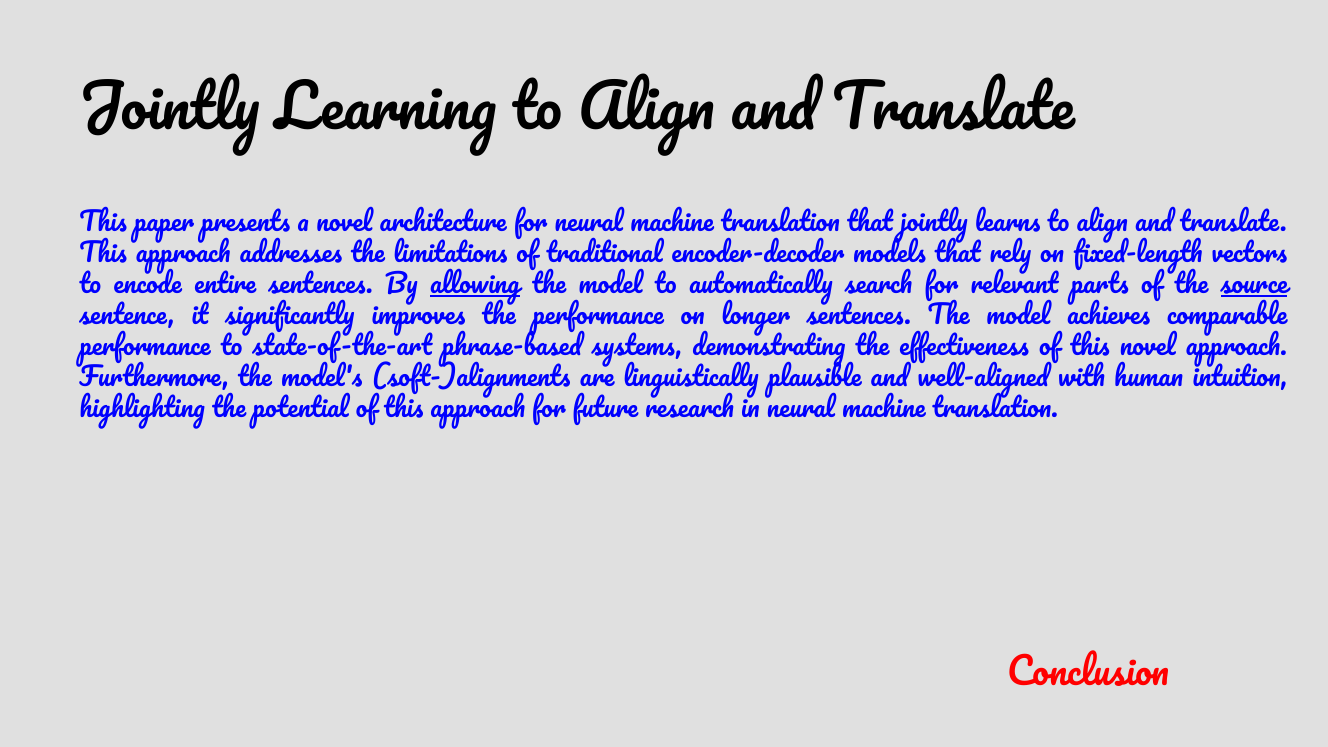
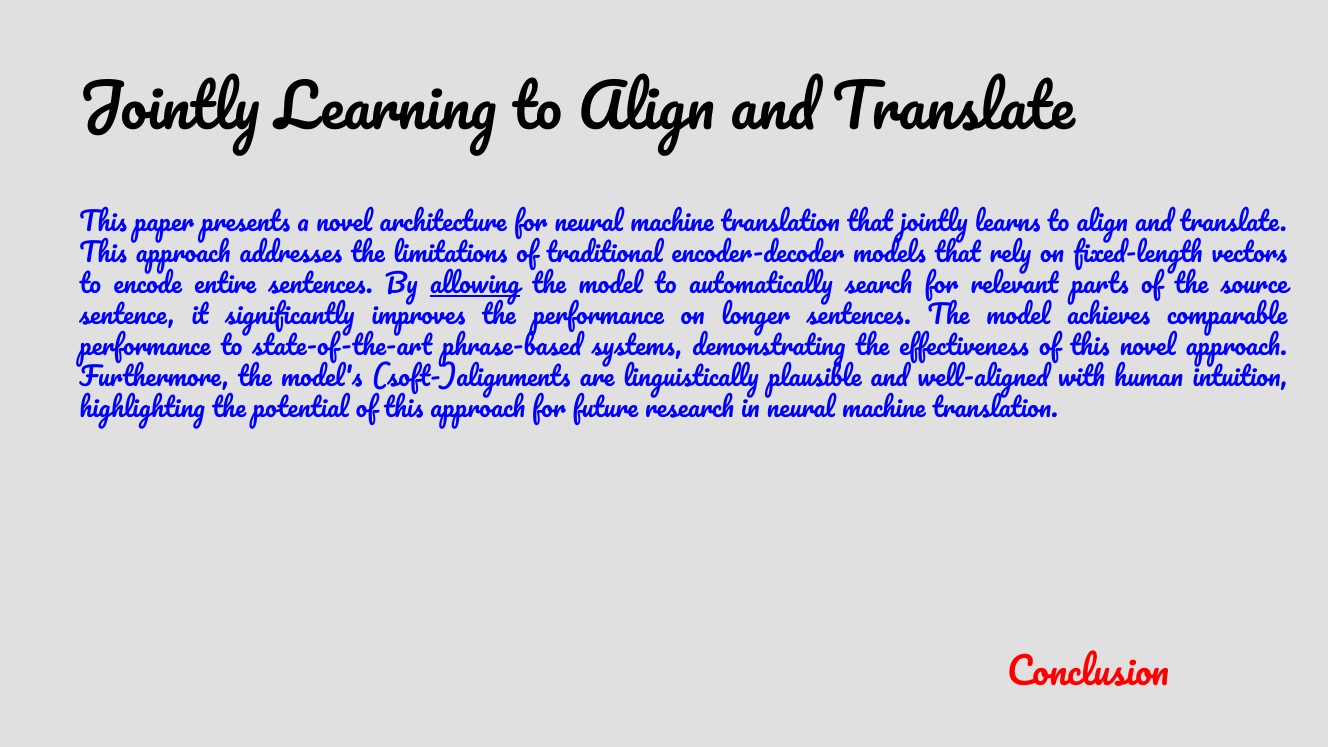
source underline: present -> none (1254, 285)
